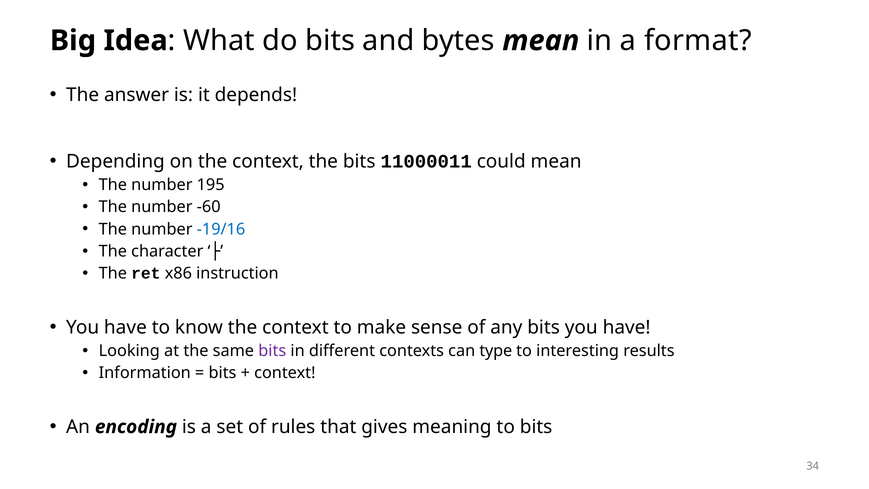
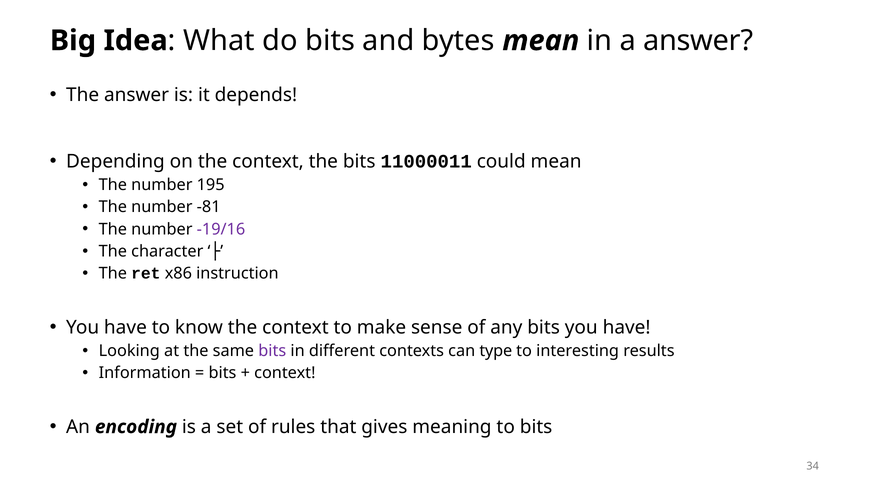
a format: format -> answer (698, 41)
-60: -60 -> -81 (209, 207)
-19/16 colour: blue -> purple (221, 229)
